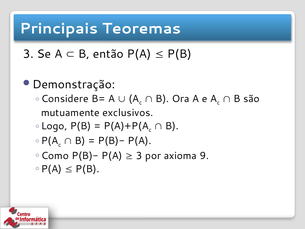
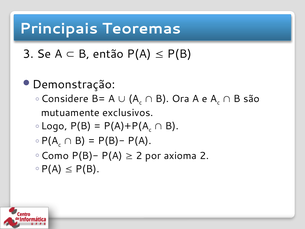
3: 3 -> 2 (139, 156)
axioma 9: 9 -> 2 (204, 156)
